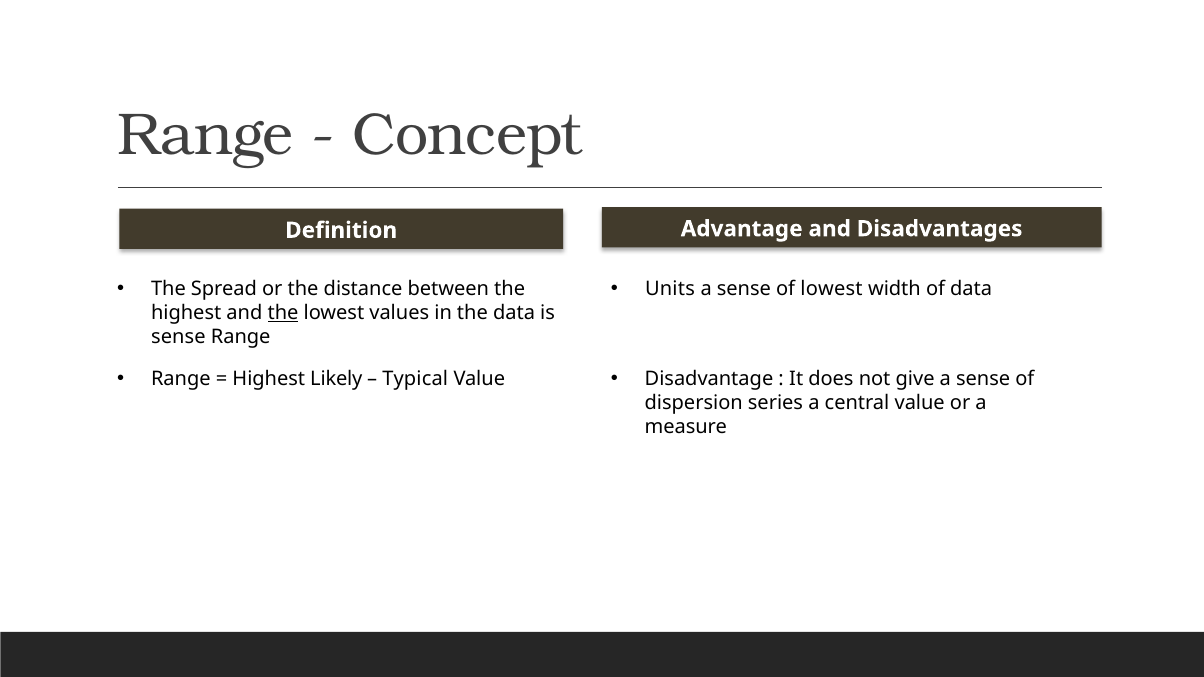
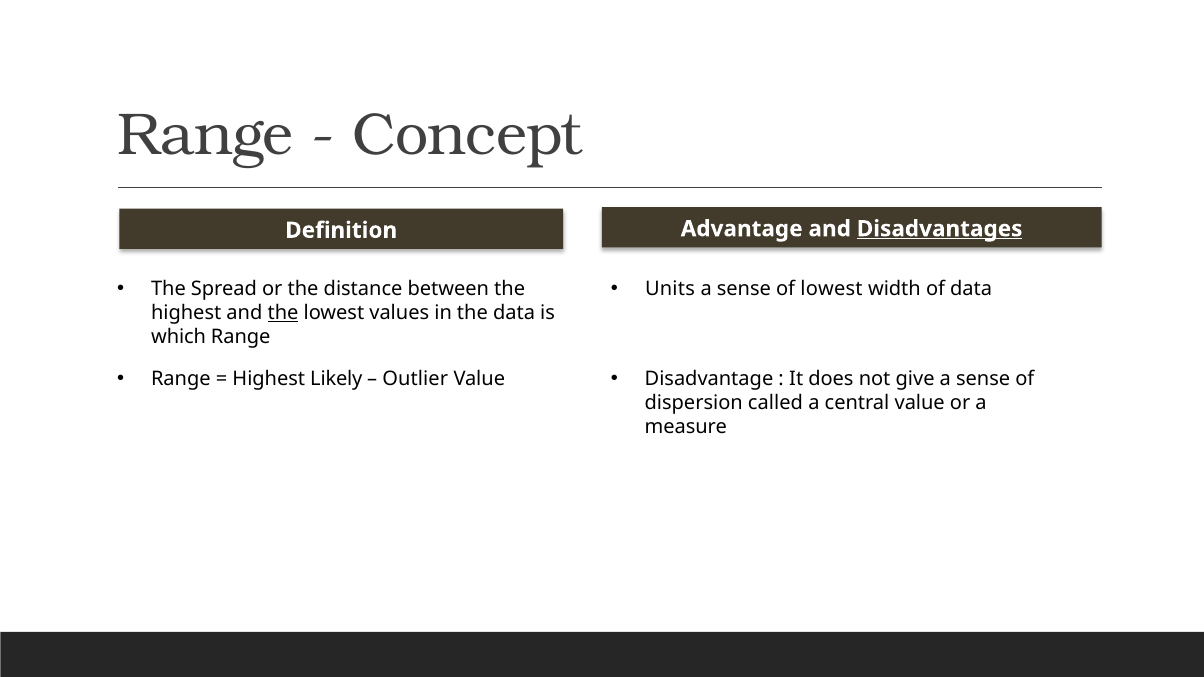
Disadvantages underline: none -> present (940, 229)
sense: sense -> which (179, 337)
Typical: Typical -> Outlier (415, 379)
series: series -> called (775, 403)
